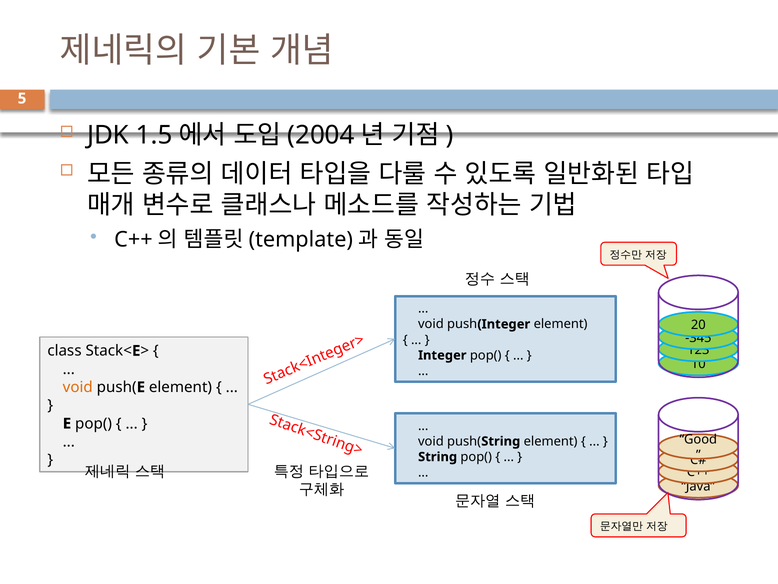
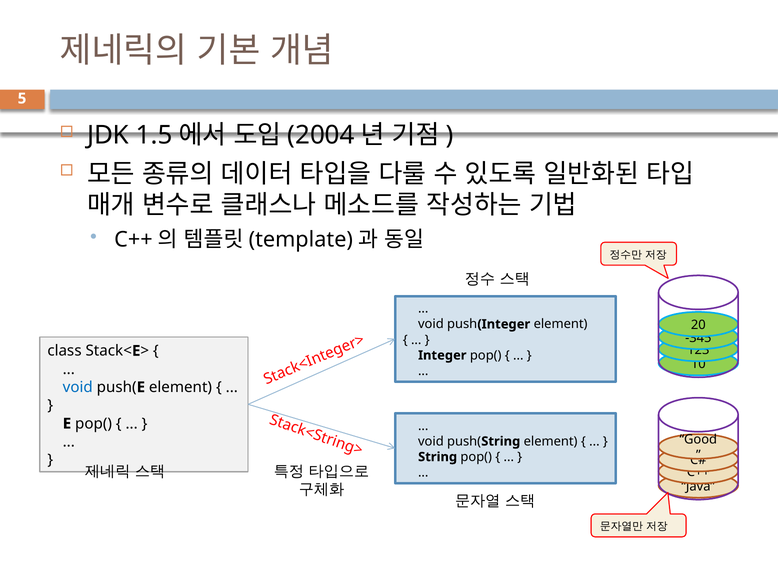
void colour: orange -> blue (78, 387)
